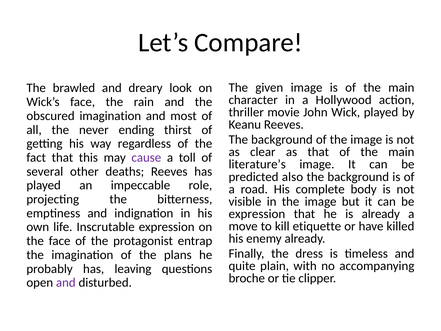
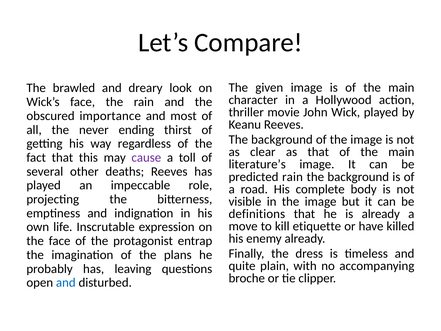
obscured imagination: imagination -> importance (110, 116)
predicted also: also -> rain (292, 177)
expression: expression -> definitions (257, 214)
and colour: purple -> blue (66, 282)
